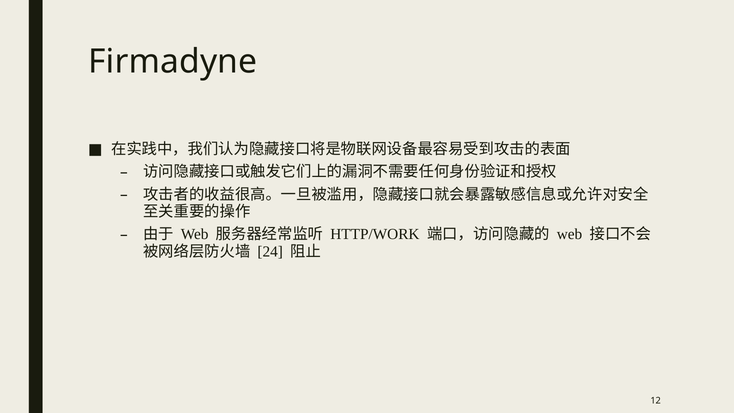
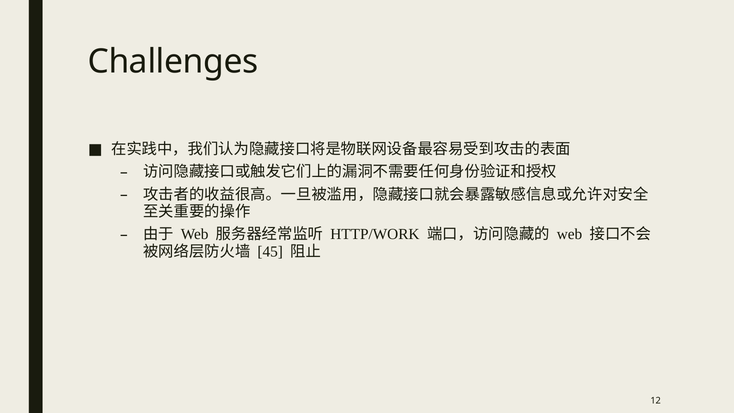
Firmadyne: Firmadyne -> Challenges (173, 62)
24: 24 -> 45 (270, 252)
